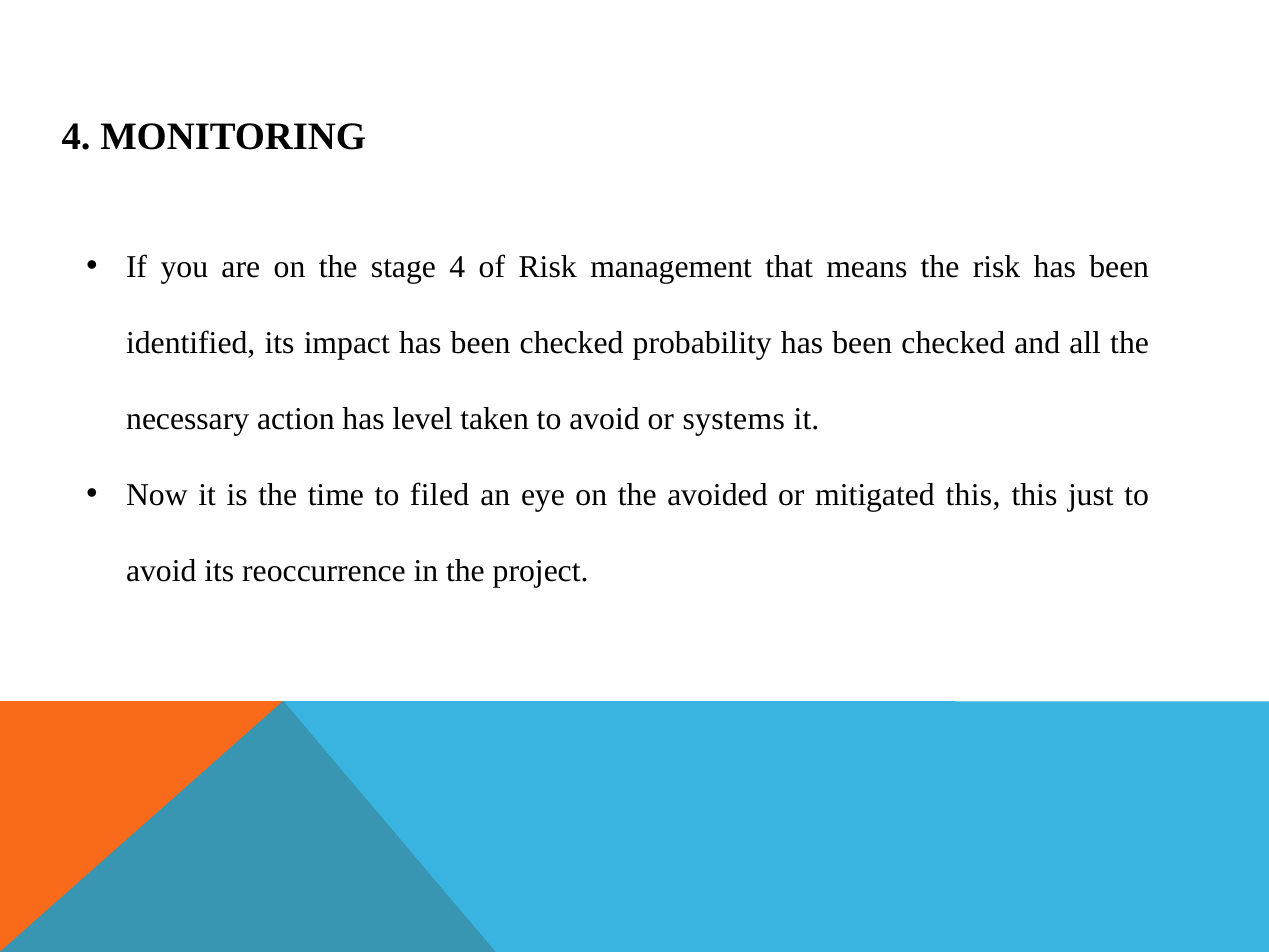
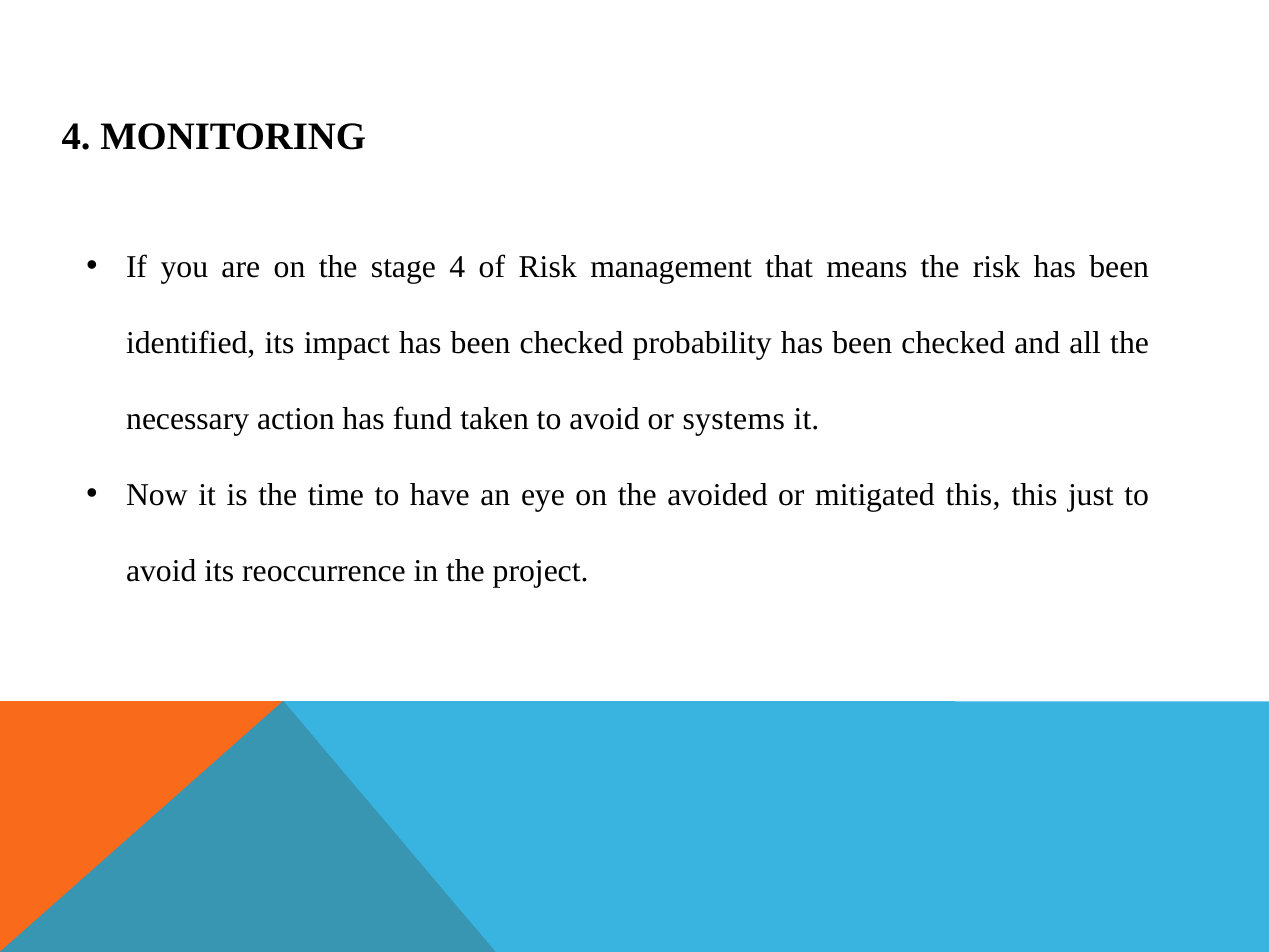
level: level -> fund (422, 419)
filed: filed -> have (440, 495)
